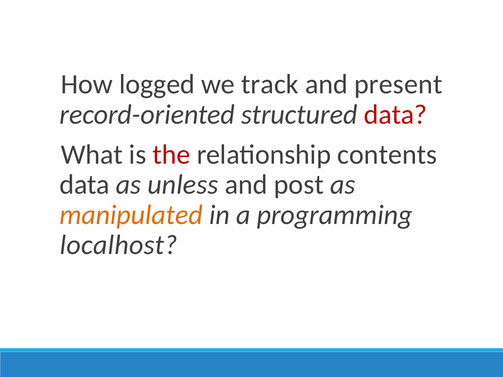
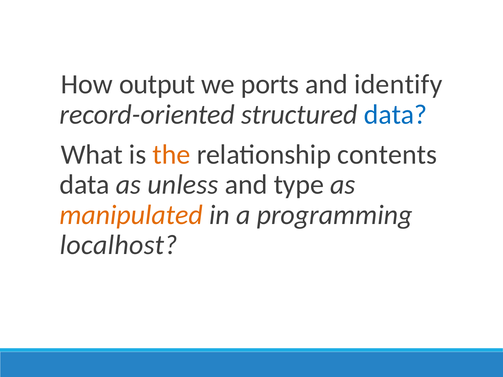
logged: logged -> output (157, 85)
track: track -> ports (270, 85)
present: present -> identify (398, 85)
data colour: red -> blue (396, 115)
the colour: red -> orange (172, 155)
post: post -> type (299, 185)
